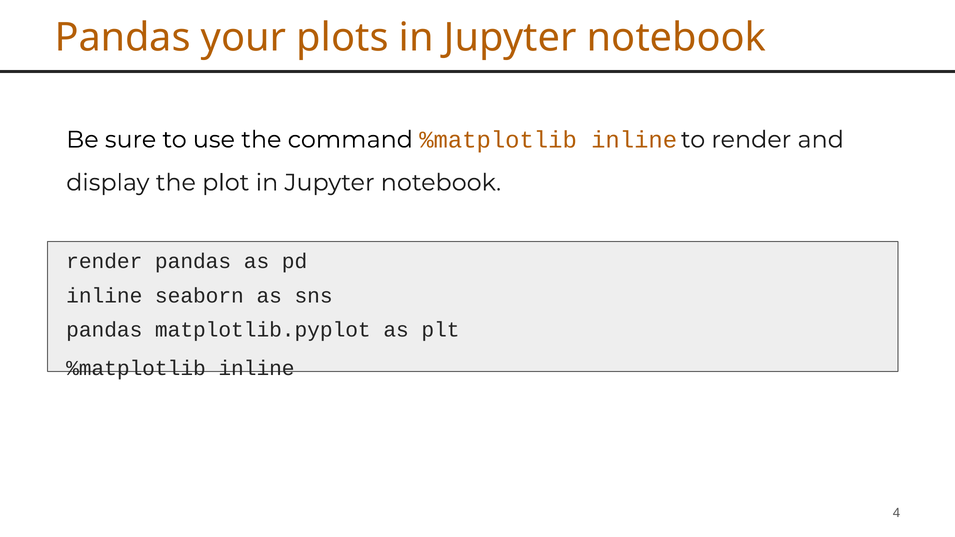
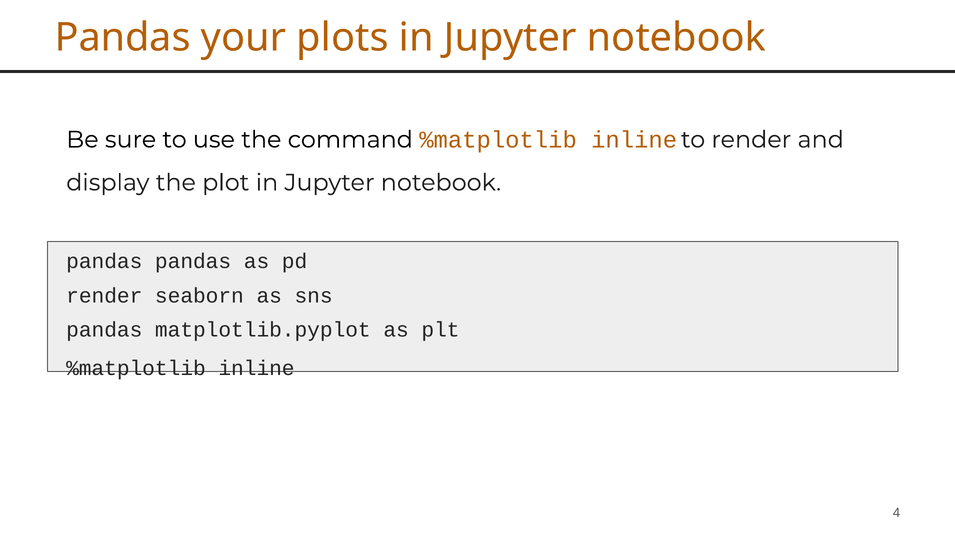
render: render -> pandas (104, 261)
inline: inline -> render (104, 296)
